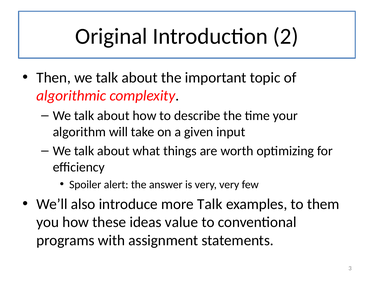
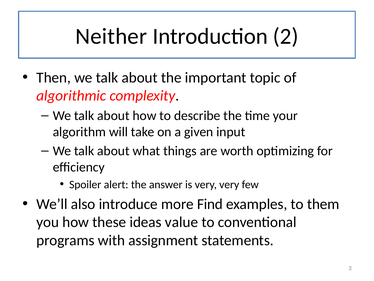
Original: Original -> Neither (111, 36)
more Talk: Talk -> Find (210, 204)
